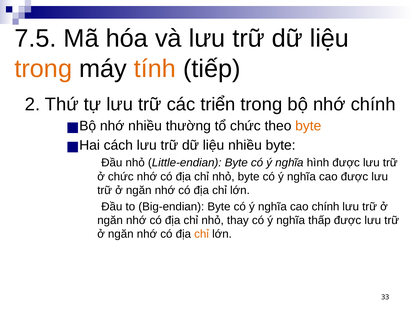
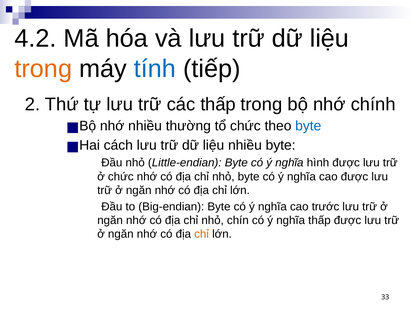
7.5: 7.5 -> 4.2 (36, 38)
tính colour: orange -> blue (155, 69)
các triển: triển -> thấp (218, 104)
byte colour: orange -> blue (308, 126)
cao chính: chính -> trước (326, 206)
thay: thay -> chín (238, 220)
